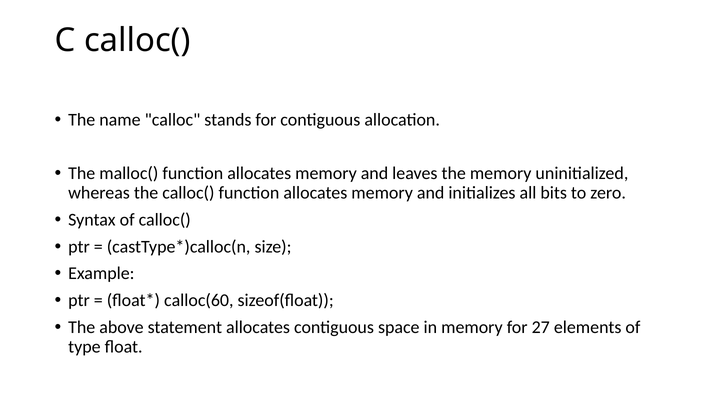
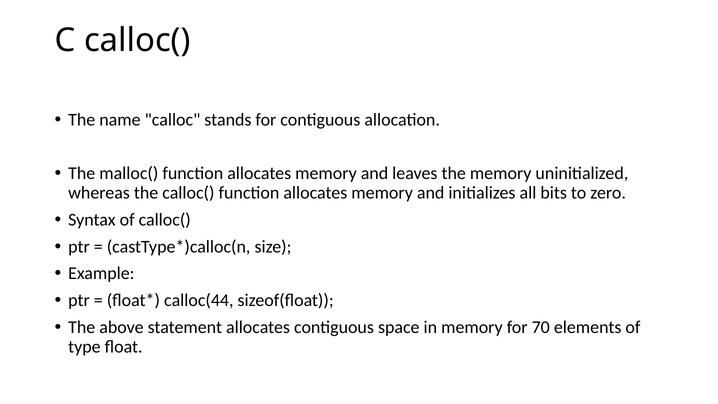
calloc(60: calloc(60 -> calloc(44 (199, 300)
27: 27 -> 70 (541, 327)
